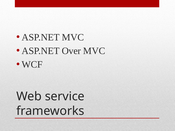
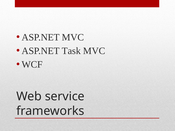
Over: Over -> Task (71, 51)
